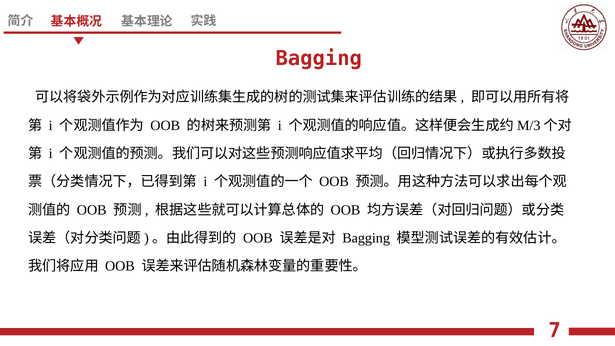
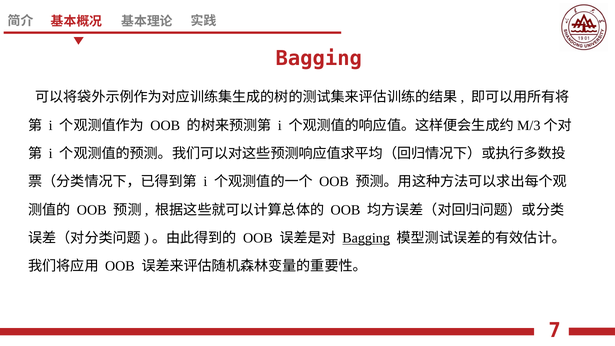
Bagging underline: none -> present (366, 238)
